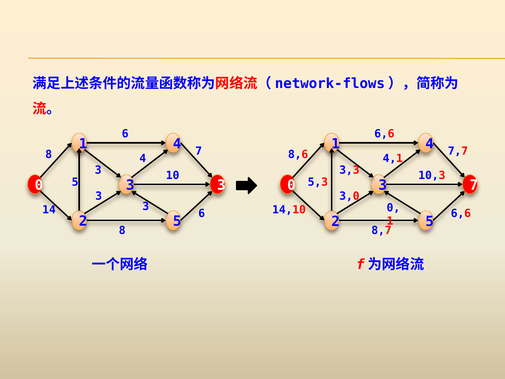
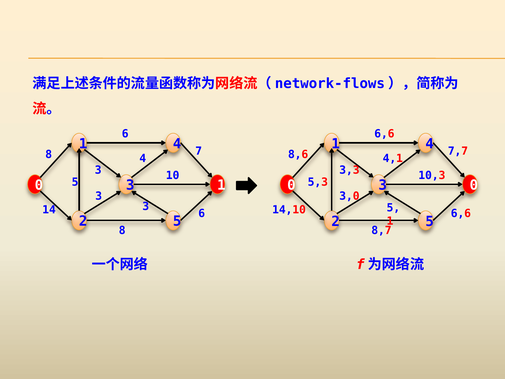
3: 3 -> 1 (221, 185)
7: 7 -> 0 (474, 185)
0: 0 -> 5 (393, 208)
